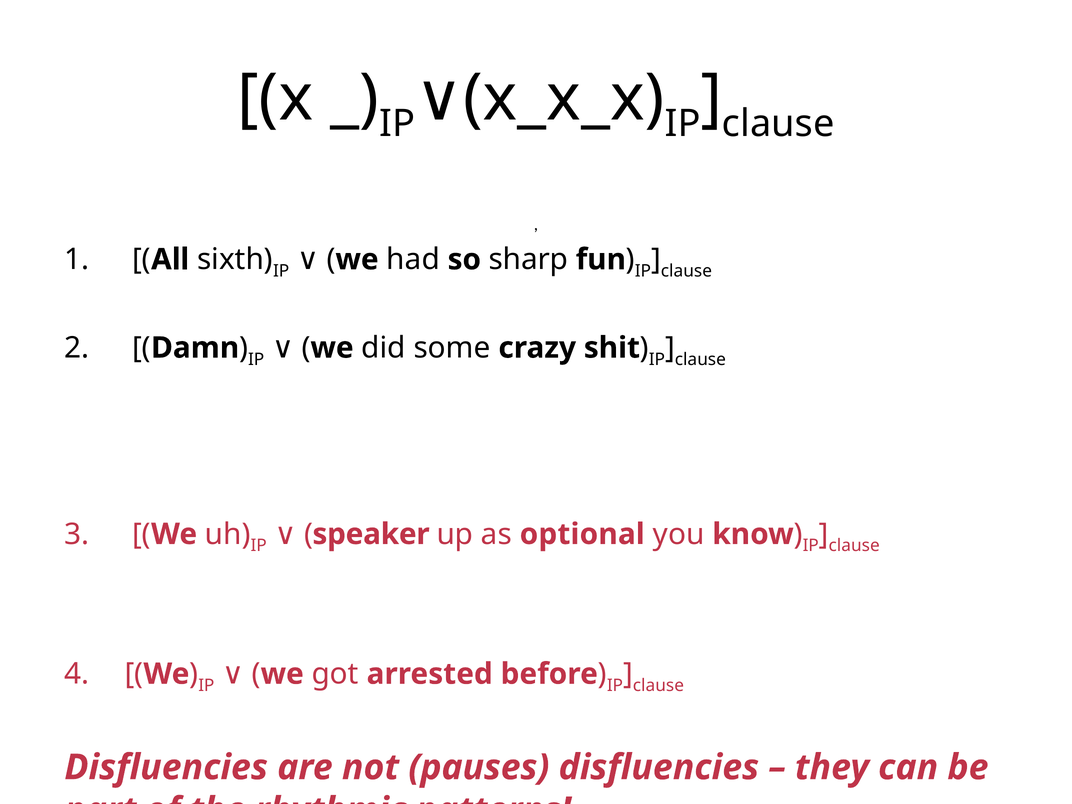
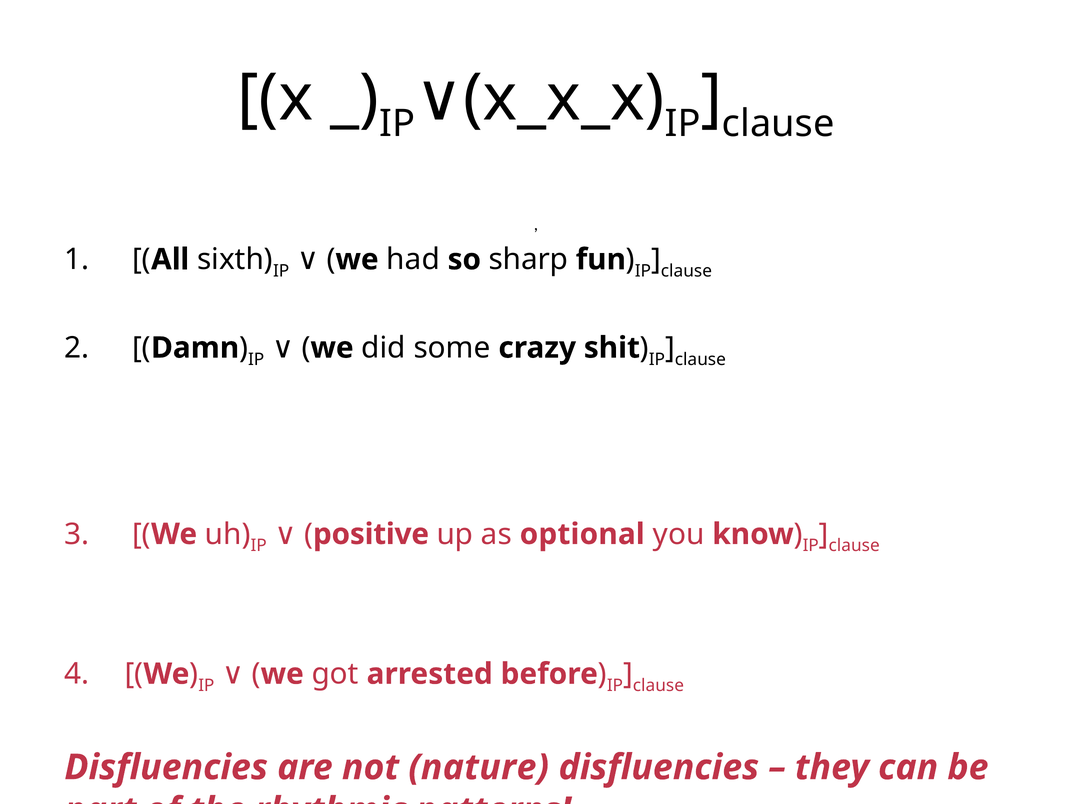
speaker: speaker -> positive (371, 534)
pauses: pauses -> nature (479, 767)
